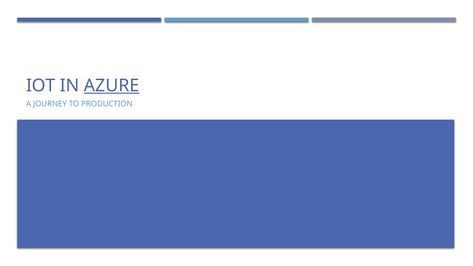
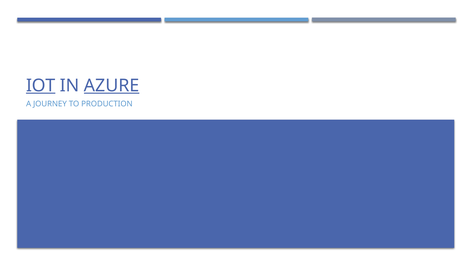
IOT underline: none -> present (41, 86)
